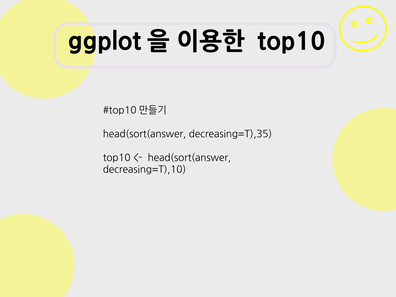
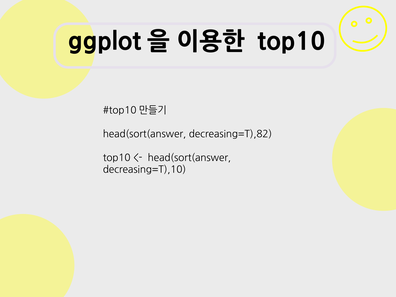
decreasing=T),35: decreasing=T),35 -> decreasing=T),82 (230, 134)
